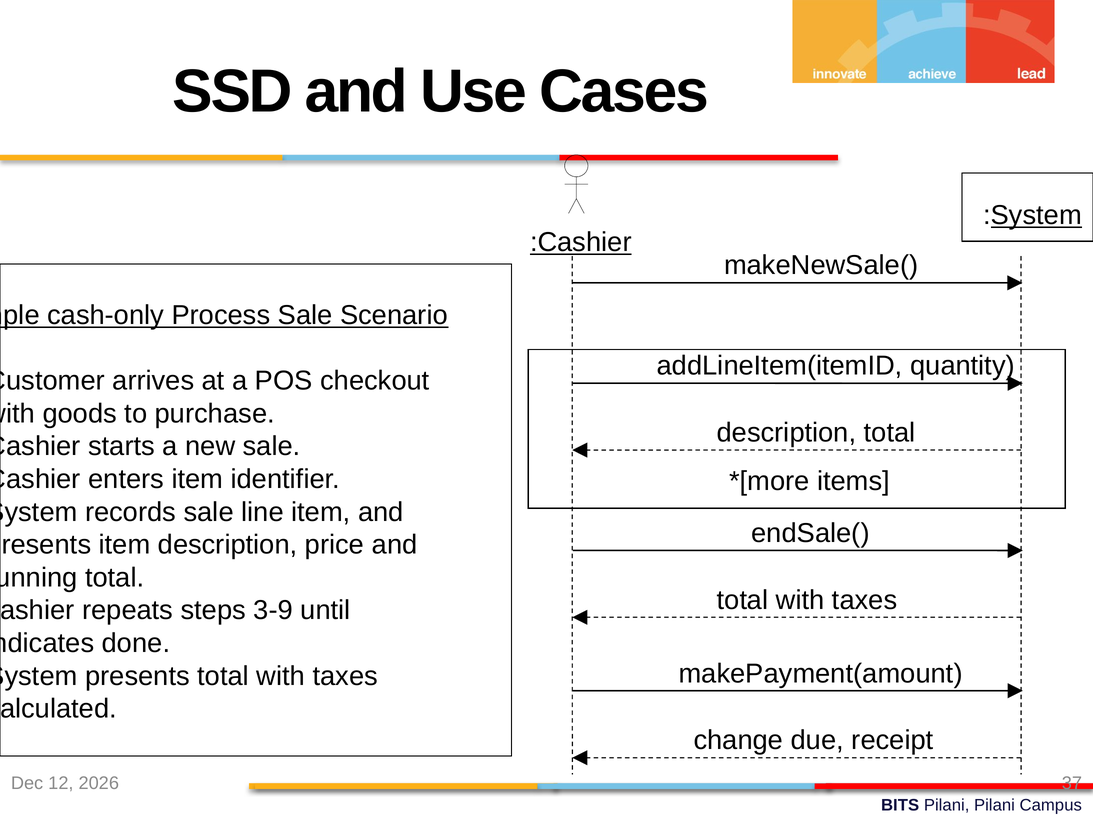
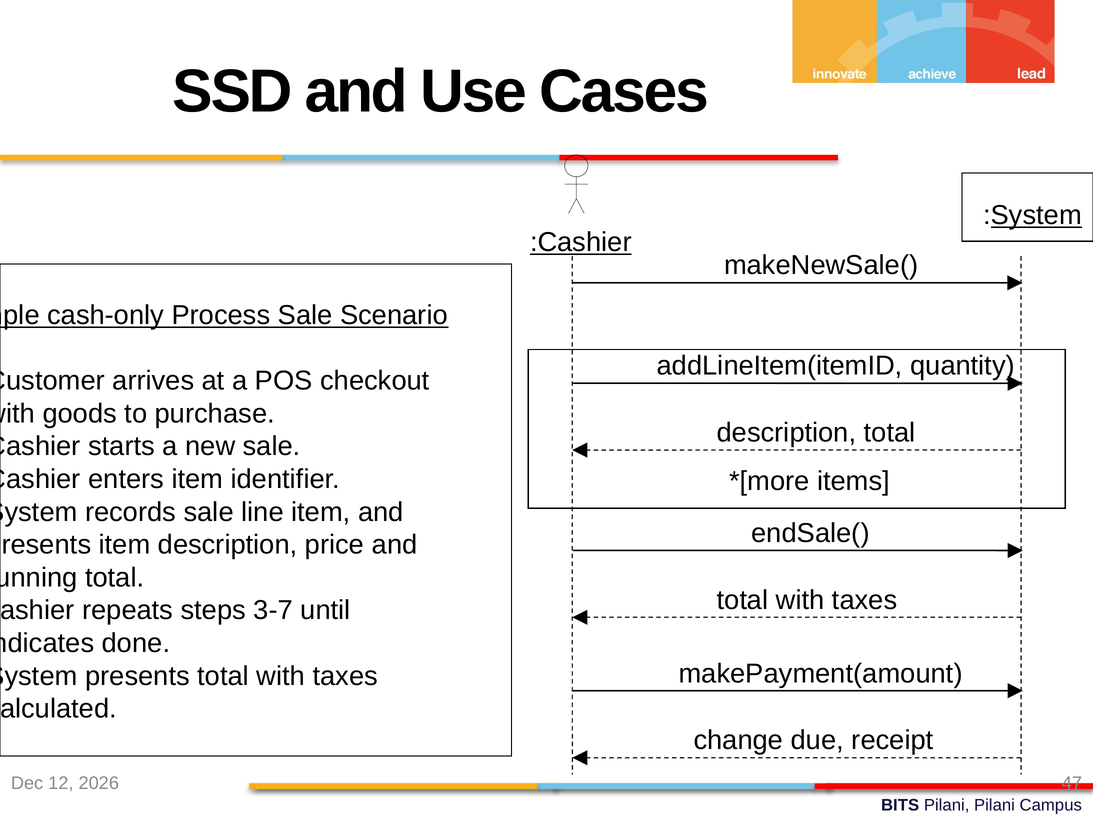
3-9: 3-9 -> 3-7 (273, 610)
37: 37 -> 47 (1072, 783)
